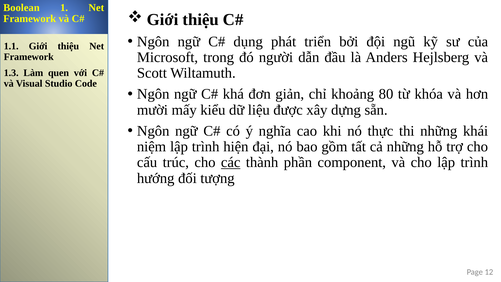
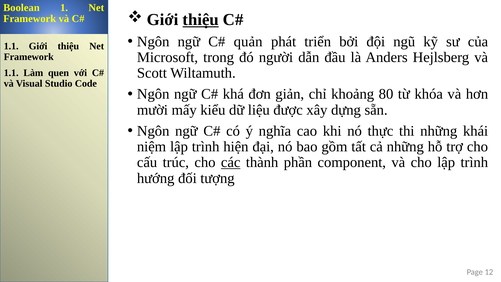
thiệu underline: none -> present (201, 19)
dụng: dụng -> quản (248, 42)
1.3: 1.3 -> 1.1 (11, 73)
